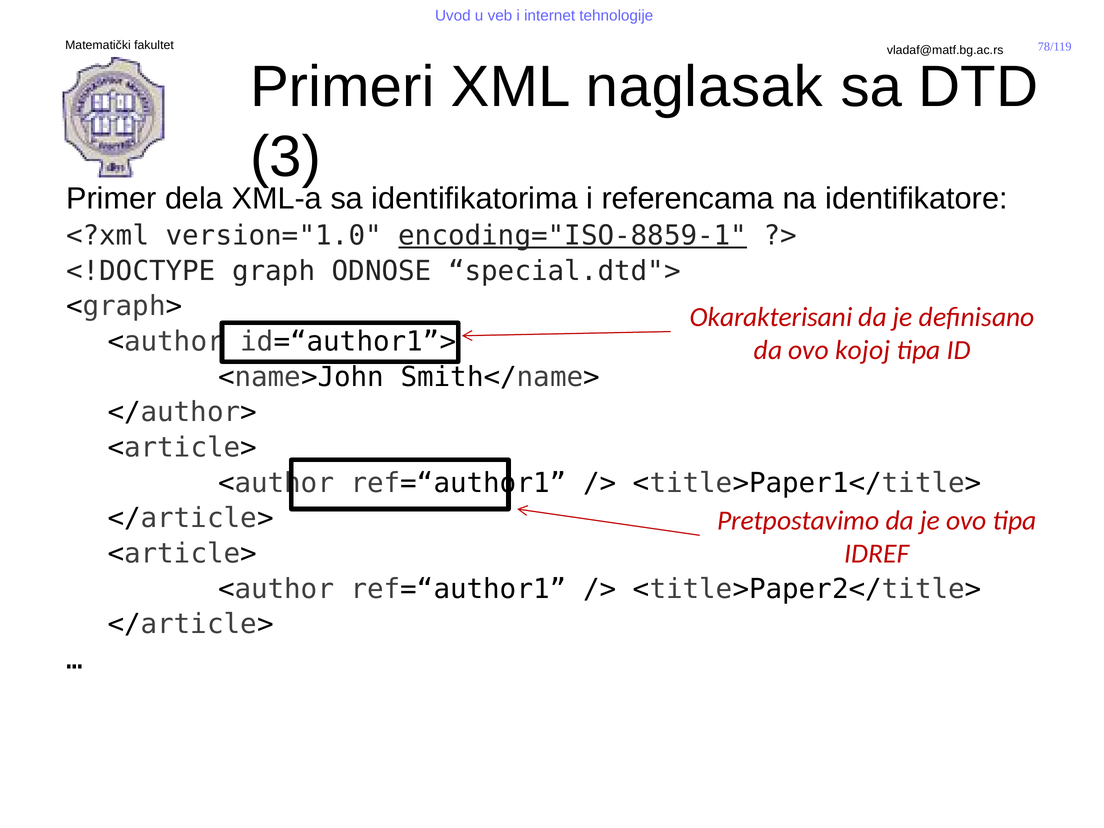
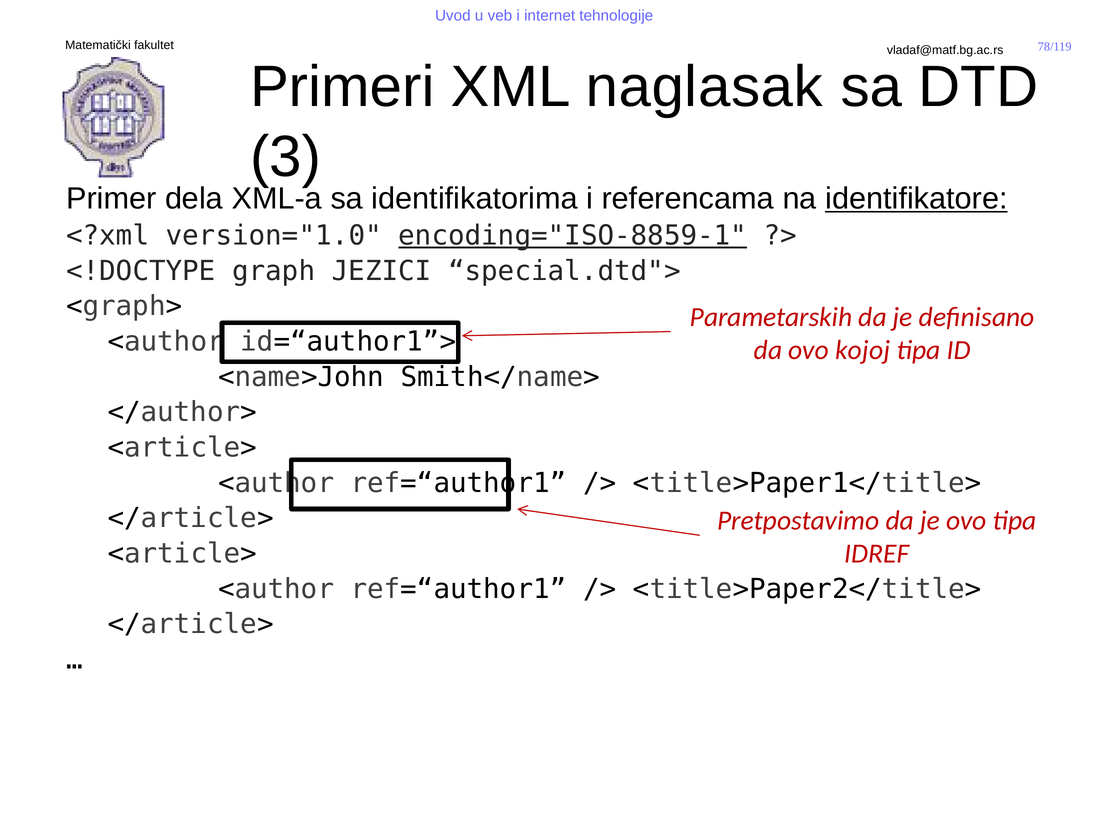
identifikatore underline: none -> present (916, 199)
ODNOSE: ODNOSE -> JEZICI (382, 271)
Okarakterisani: Okarakterisani -> Parametarskih (771, 317)
